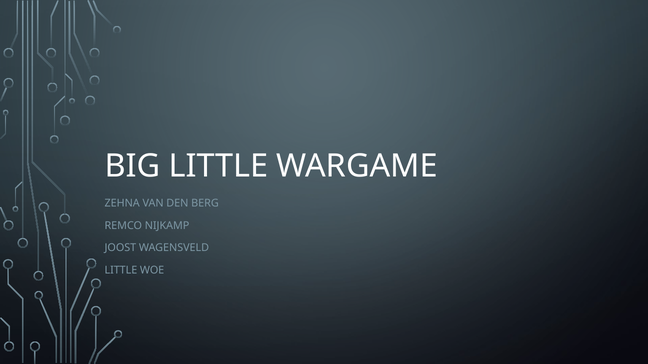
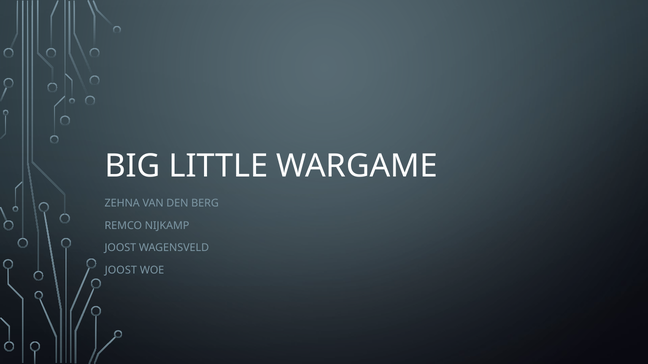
LITTLE: LITTLE -> JOOST (121, 271)
